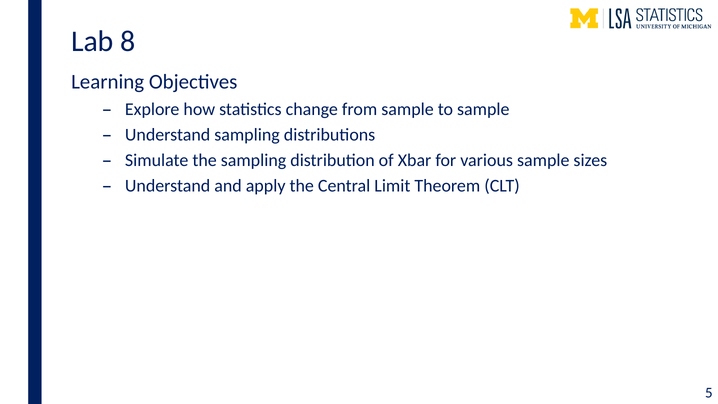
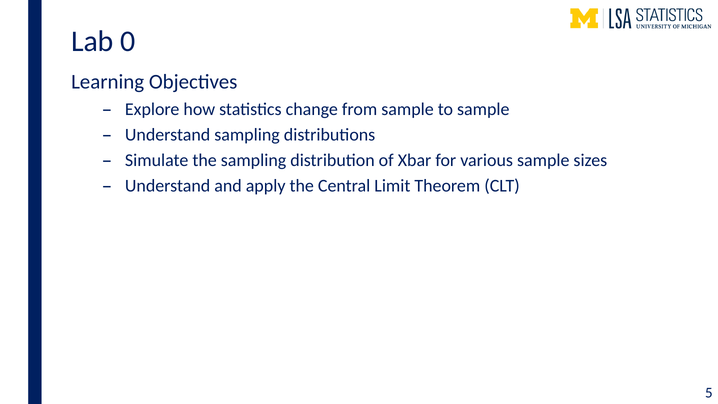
8: 8 -> 0 (128, 41)
